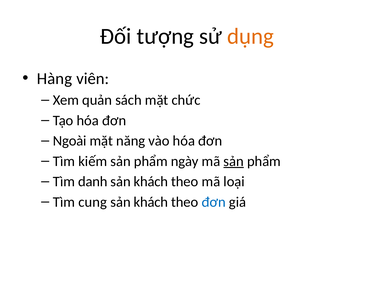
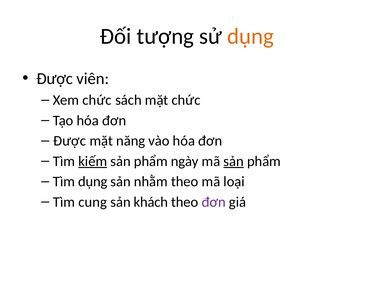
Hàng: Hàng -> Được (55, 78)
Xem quản: quản -> chức (97, 100)
Ngoài: Ngoài -> Được (70, 141)
kiếm underline: none -> present (93, 161)
Tìm danh: danh -> dụng (93, 181)
khách: khách -> nhằm (151, 181)
đơn colour: blue -> purple (214, 202)
